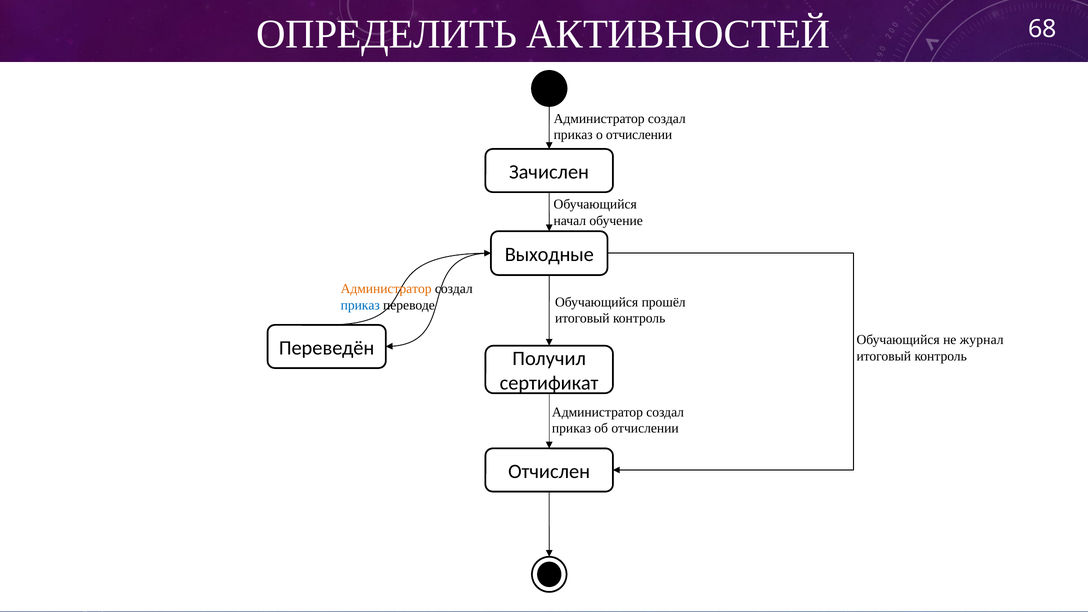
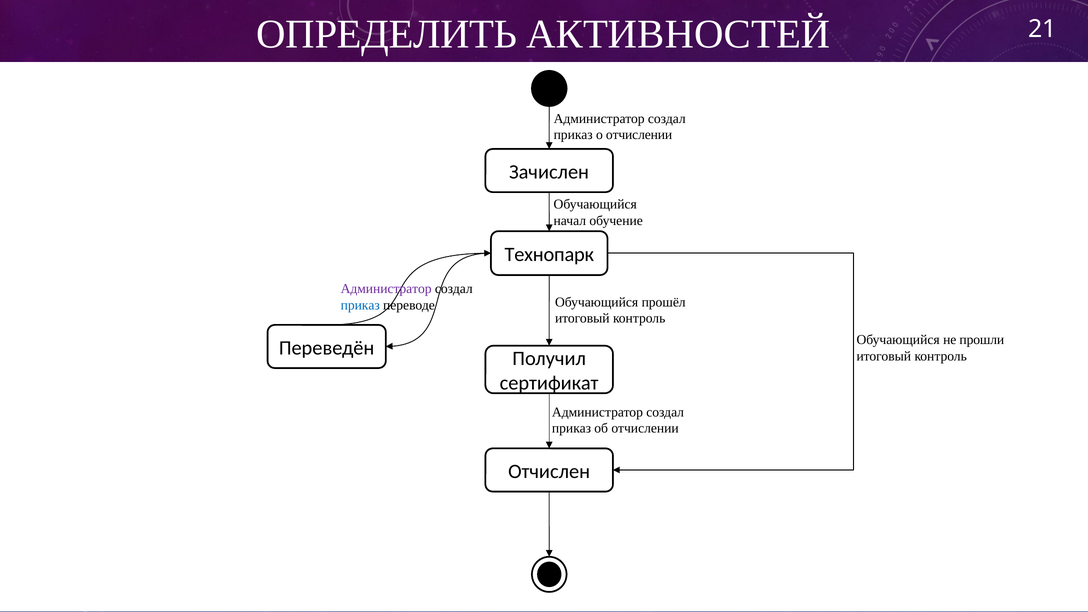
68: 68 -> 21 (1042, 29)
Выходные: Выходные -> Технопарк (549, 255)
Администратор colour: orange -> purple (386, 289)
журнал: журнал -> прошли (982, 340)
